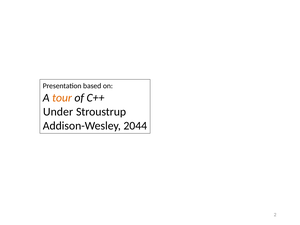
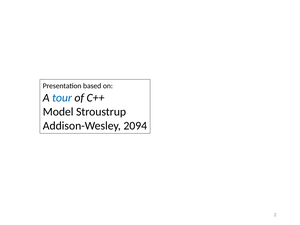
tour colour: orange -> blue (62, 98)
Under: Under -> Model (58, 112)
2044: 2044 -> 2094 (135, 126)
